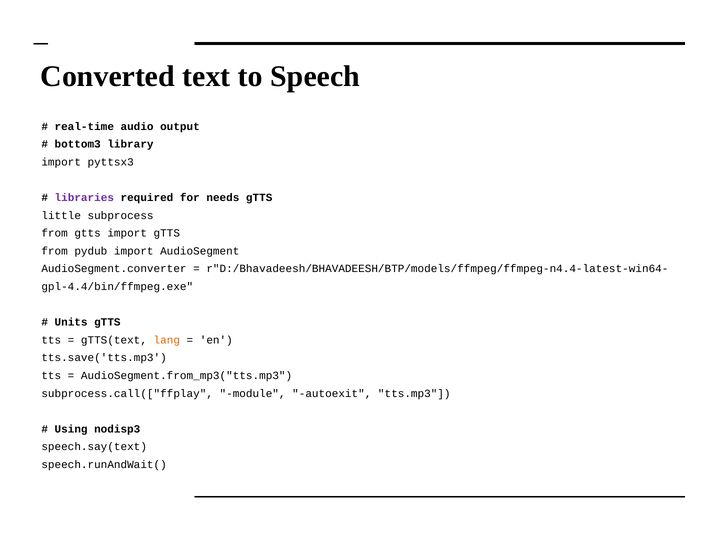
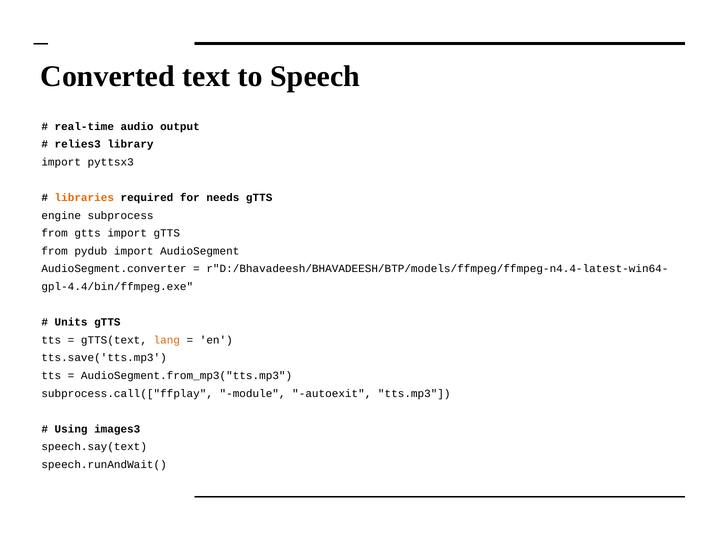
bottom3: bottom3 -> relies3 (78, 144)
libraries colour: purple -> orange (84, 198)
little: little -> engine (61, 215)
nodisp3: nodisp3 -> images3 (117, 429)
